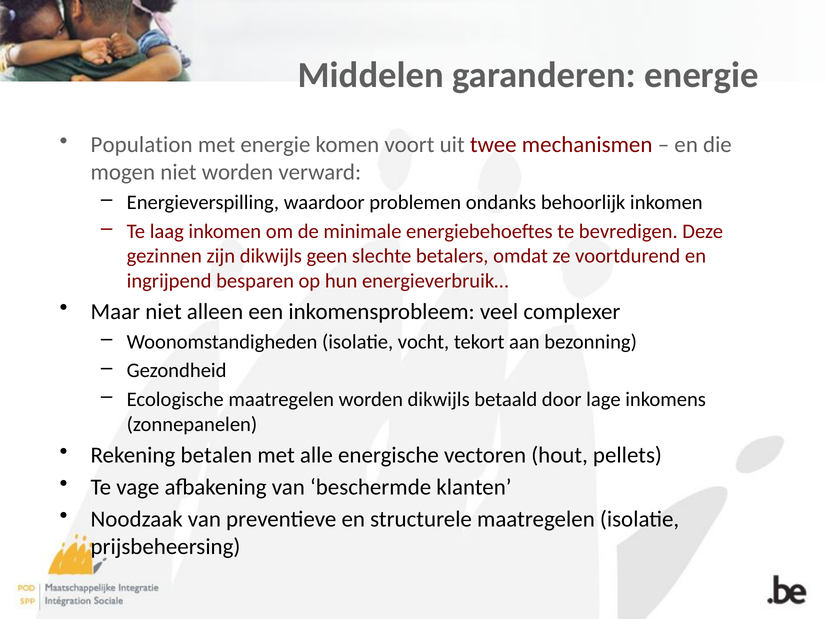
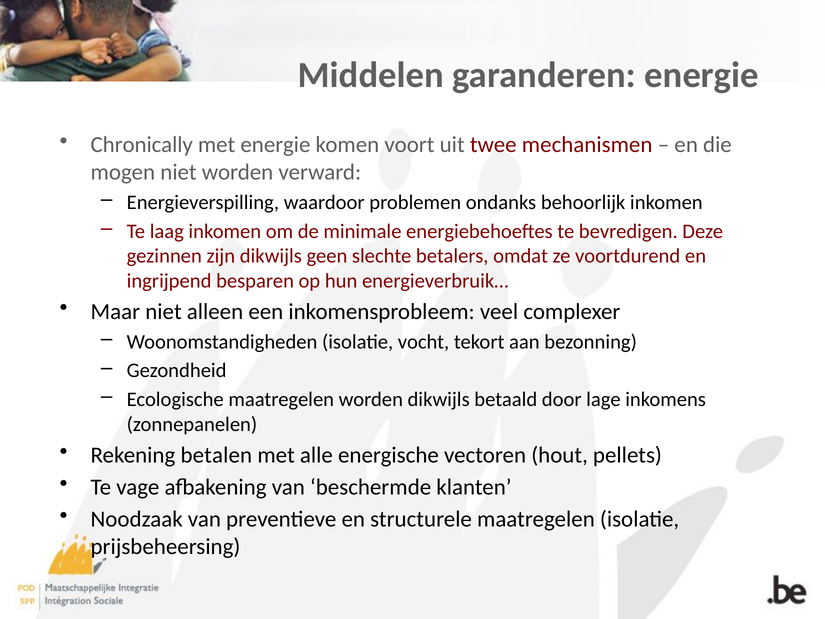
Population: Population -> Chronically (142, 145)
